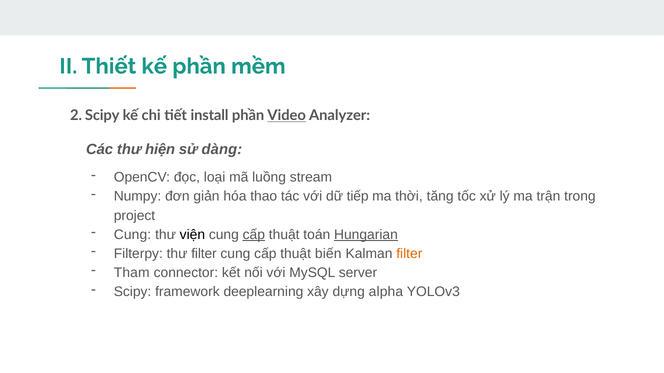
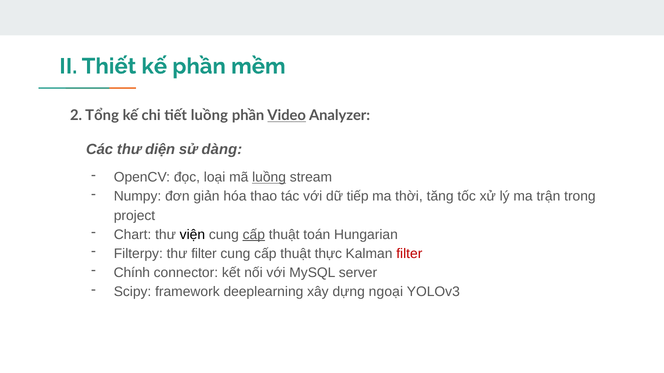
2 Scipy: Scipy -> Tổng (102, 116)
tiết install: install -> luồng (209, 116)
hiện: hiện -> diện (160, 150)
luồng underline: none -> present (269, 178)
Cung: Cung -> Chart (133, 235)
Hungarian underline: present -> none (366, 235)
biến: biến -> thực (328, 254)
filter colour: orange -> red (409, 254)
Tham: Tham -> Chính (132, 273)
alpha: alpha -> ngoại (386, 292)
